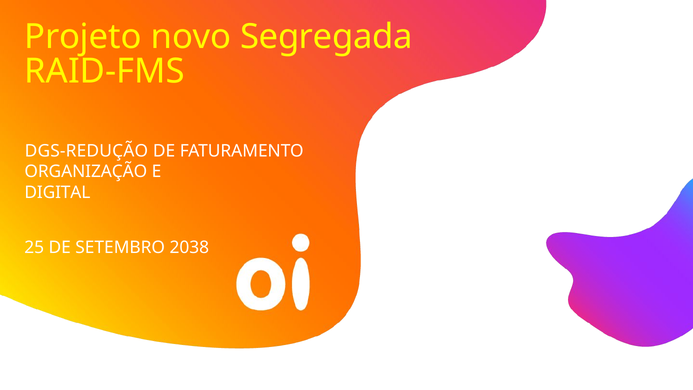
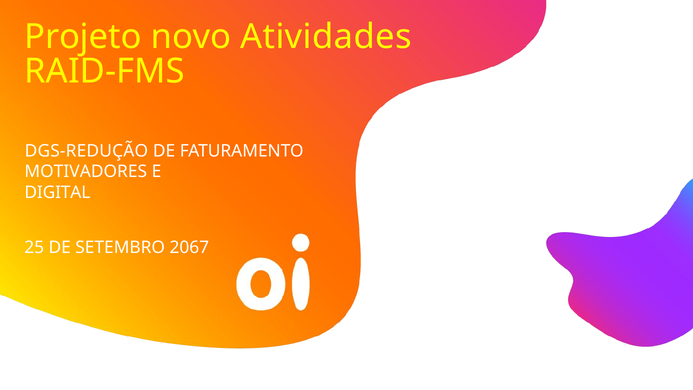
Segregada: Segregada -> Atividades (326, 37)
ORGANIZAÇÃO: ORGANIZAÇÃO -> MOTIVADORES (86, 172)
2038: 2038 -> 2067 (189, 247)
